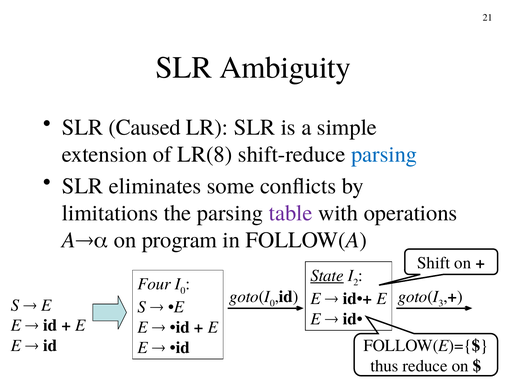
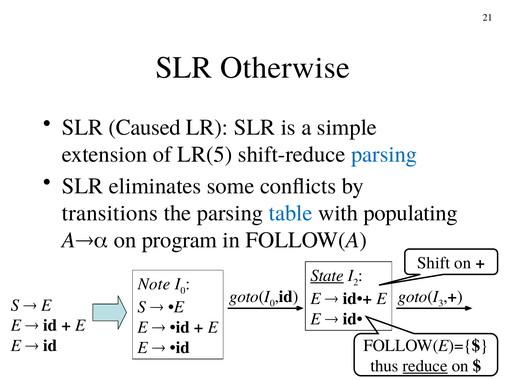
Ambiguity: Ambiguity -> Otherwise (285, 68)
LR(8: LR(8 -> LR(5 (205, 154)
limitations: limitations -> transitions (110, 213)
table colour: purple -> blue (291, 213)
operations: operations -> populating (411, 213)
Four: Four -> Note (154, 284)
reduce underline: none -> present (425, 366)
